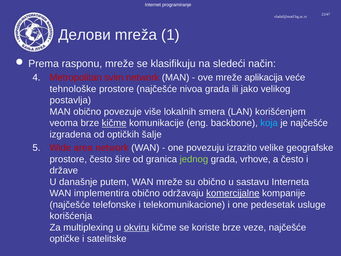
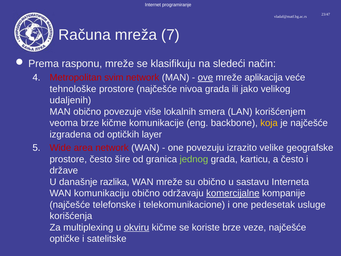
Делови: Делови -> Računa (85, 35)
1: 1 -> 7 (171, 35)
ove underline: none -> present (205, 78)
postavlja: postavlja -> udaljenih (70, 100)
kičme underline: present -> none (114, 123)
koja colour: light blue -> yellow (269, 123)
šalje: šalje -> layer (152, 134)
vrhove: vrhove -> karticu (255, 159)
putem: putem -> razlika (115, 182)
implementira: implementira -> komunikaciju (102, 193)
